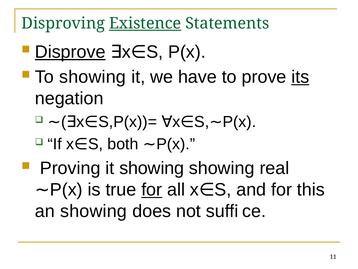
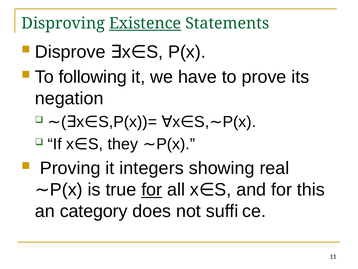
Disprove underline: present -> none (70, 52)
To showing: showing -> following (93, 77)
its underline: present -> none (300, 77)
both: both -> they (123, 144)
it showing: showing -> integers (152, 168)
an showing: showing -> category (94, 211)
